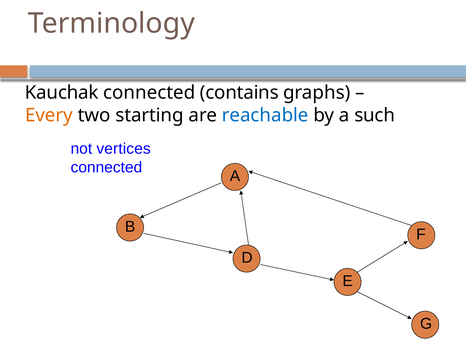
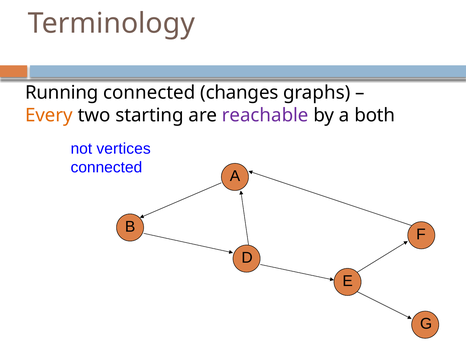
Kauchak: Kauchak -> Running (62, 93)
contains: contains -> changes (239, 93)
reachable colour: blue -> purple (265, 115)
such: such -> both (375, 115)
